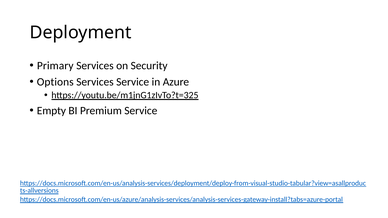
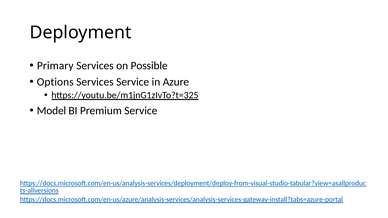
Security: Security -> Possible (149, 66)
Empty: Empty -> Model (51, 111)
